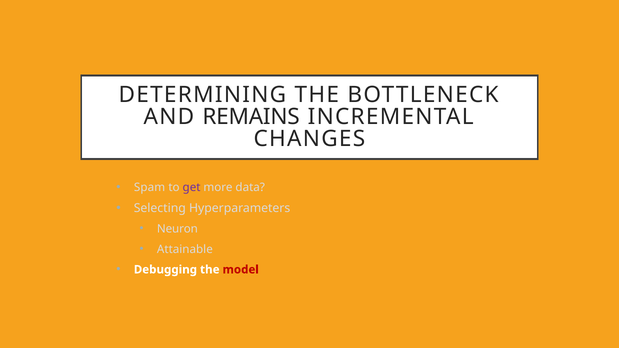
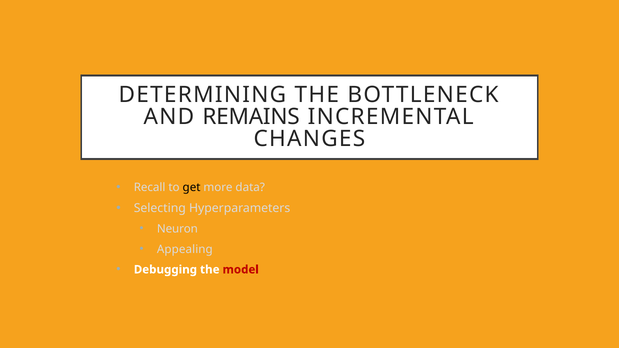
Spam: Spam -> Recall (150, 187)
get colour: purple -> black (192, 187)
Attainable: Attainable -> Appealing (185, 249)
